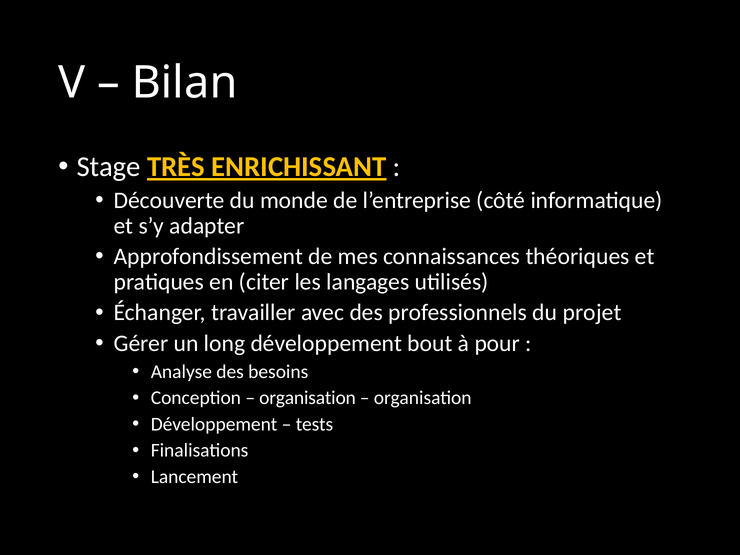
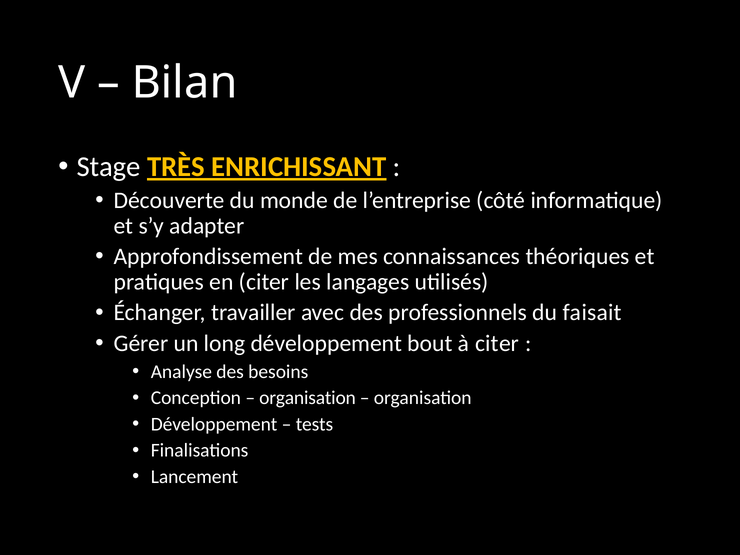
projet: projet -> faisait (592, 313)
à pour: pour -> citer (497, 343)
